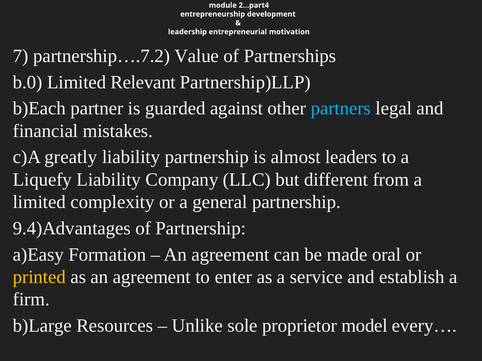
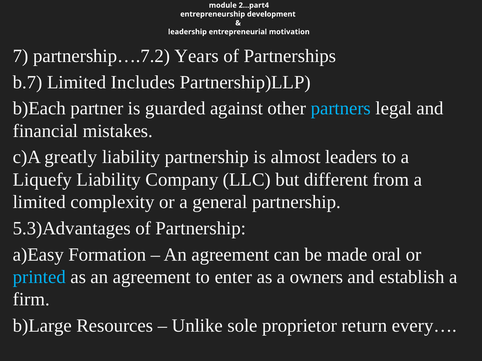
Value: Value -> Years (197, 56)
b.0: b.0 -> b.7 (28, 82)
Relevant: Relevant -> Includes (143, 82)
9.4)Advantages: 9.4)Advantages -> 5.3)Advantages (72, 229)
printed colour: yellow -> light blue (39, 277)
service: service -> owners (316, 277)
model: model -> return (364, 326)
